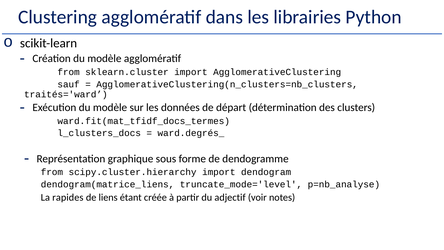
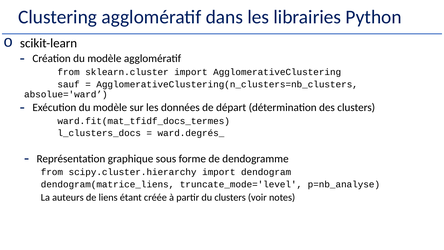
traités='ward: traités='ward -> absolue='ward (66, 94)
rapides: rapides -> auteurs (68, 197)
du adjectif: adjectif -> clusters (230, 197)
